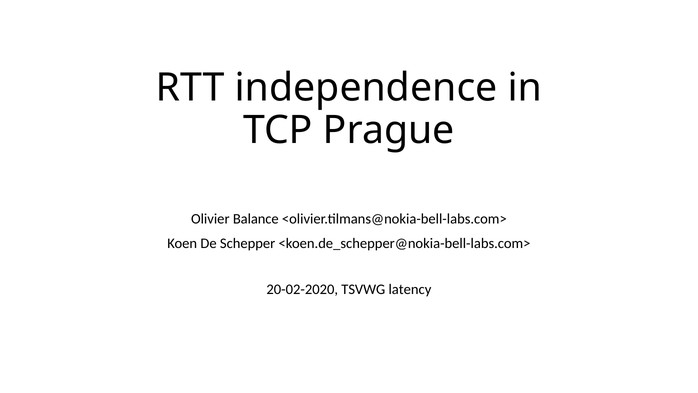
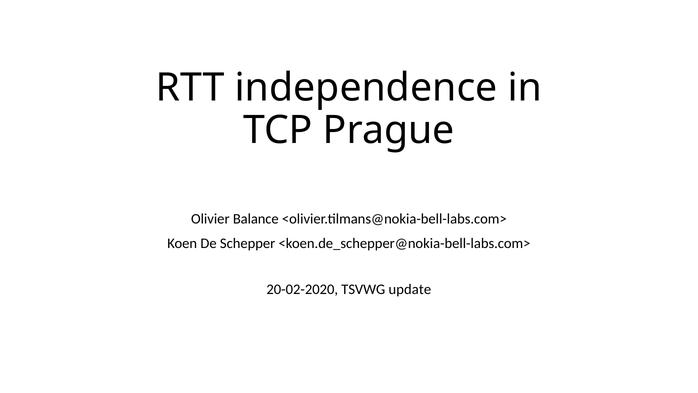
latency: latency -> update (410, 289)
